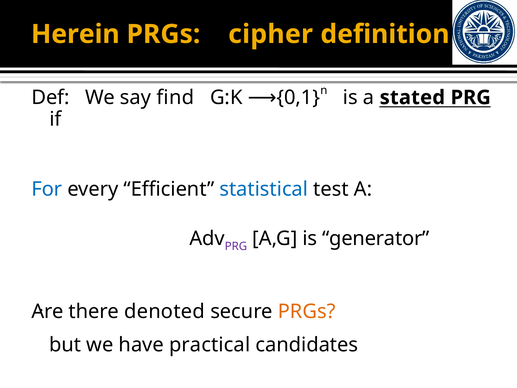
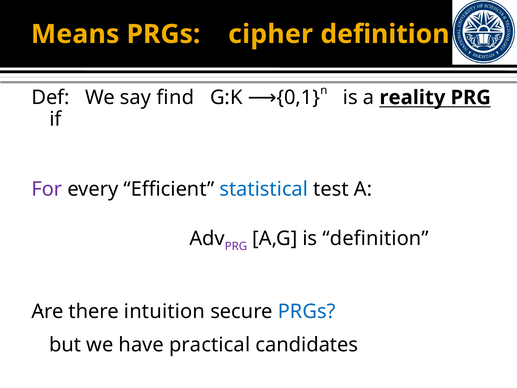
Herein: Herein -> Means (75, 34)
stated: stated -> reality (412, 97)
For colour: blue -> purple (47, 189)
is generator: generator -> definition (376, 239)
denoted: denoted -> intuition (164, 311)
PRGs colour: orange -> blue (307, 311)
